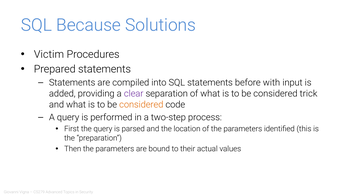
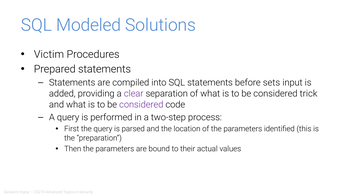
Because: Because -> Modeled (89, 25)
with: with -> sets (271, 83)
considered colour: orange -> purple (141, 105)
